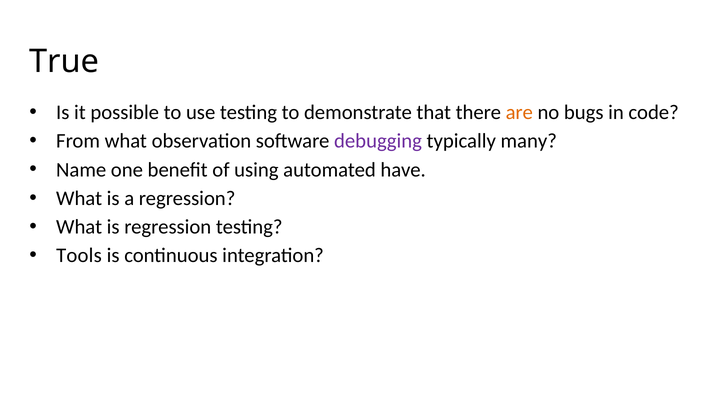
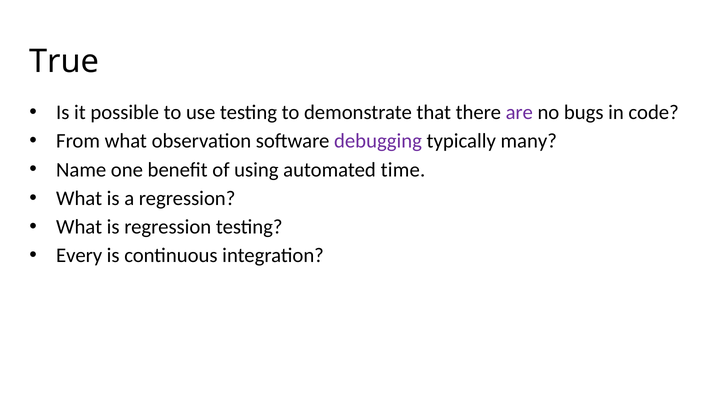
are colour: orange -> purple (519, 113)
have: have -> time (403, 170)
Tools: Tools -> Every (79, 256)
